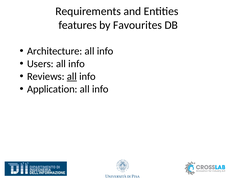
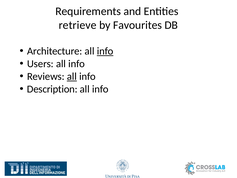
features: features -> retrieve (78, 25)
info underline: none -> present (105, 51)
Application: Application -> Description (52, 89)
